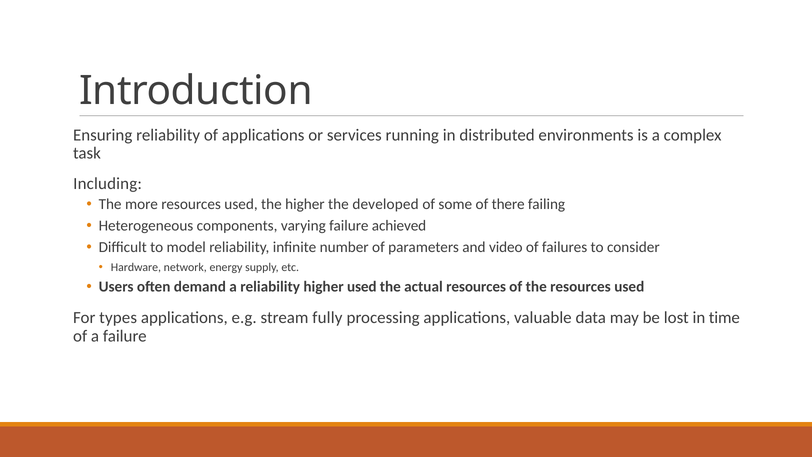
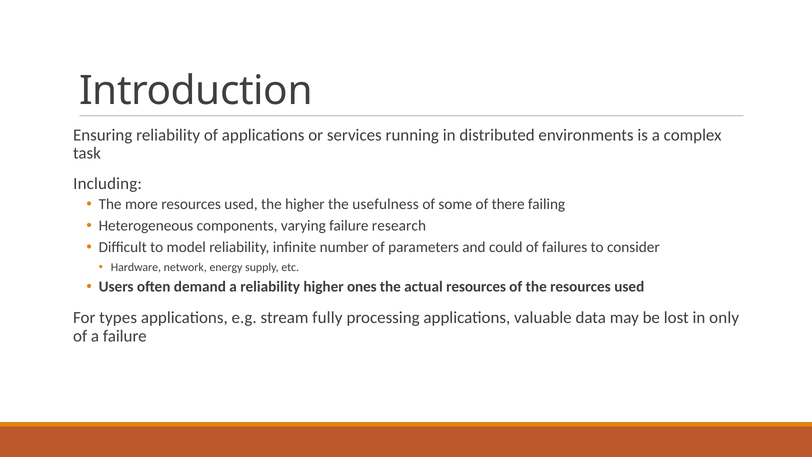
developed: developed -> usefulness (386, 204)
achieved: achieved -> research (399, 226)
video: video -> could (506, 247)
higher used: used -> ones (362, 287)
time: time -> only (724, 318)
